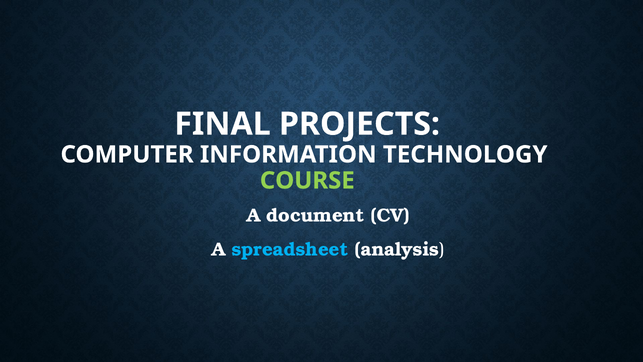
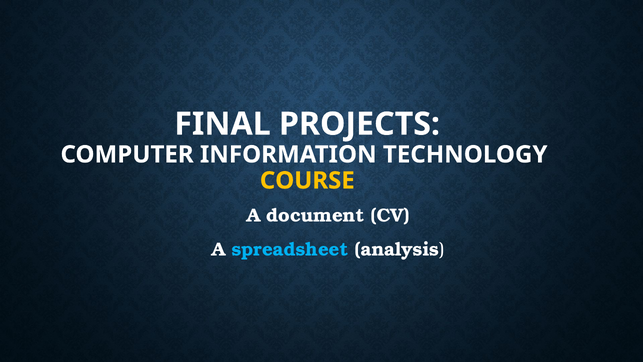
COURSE colour: light green -> yellow (307, 180)
